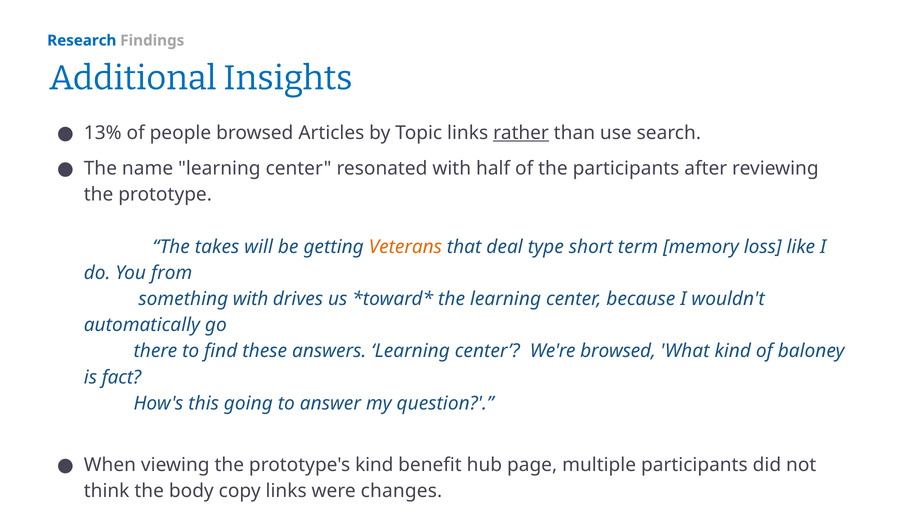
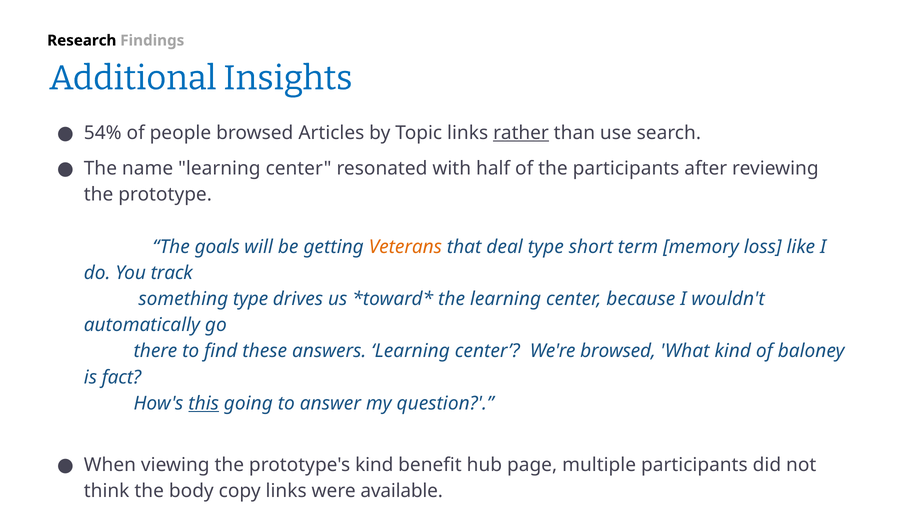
Research colour: blue -> black (82, 41)
13%: 13% -> 54% (103, 133)
takes: takes -> goals (217, 247)
from: from -> track (172, 273)
something with: with -> type (251, 299)
this underline: none -> present (204, 404)
changes: changes -> available (402, 491)
